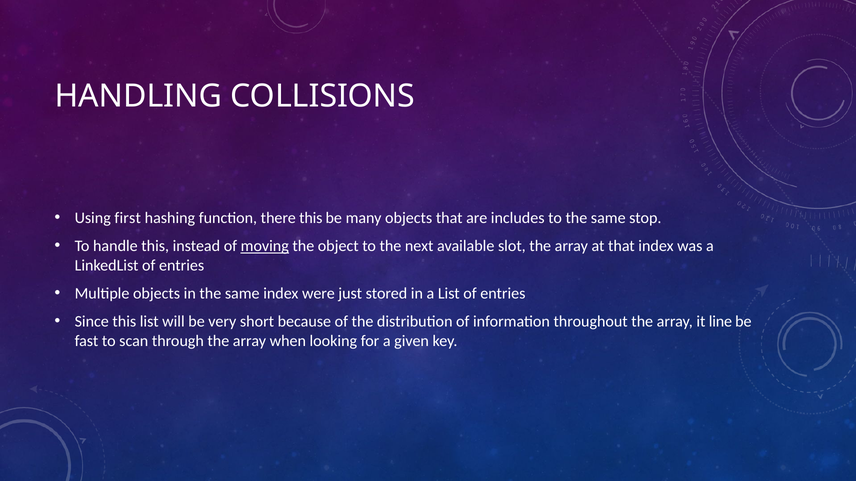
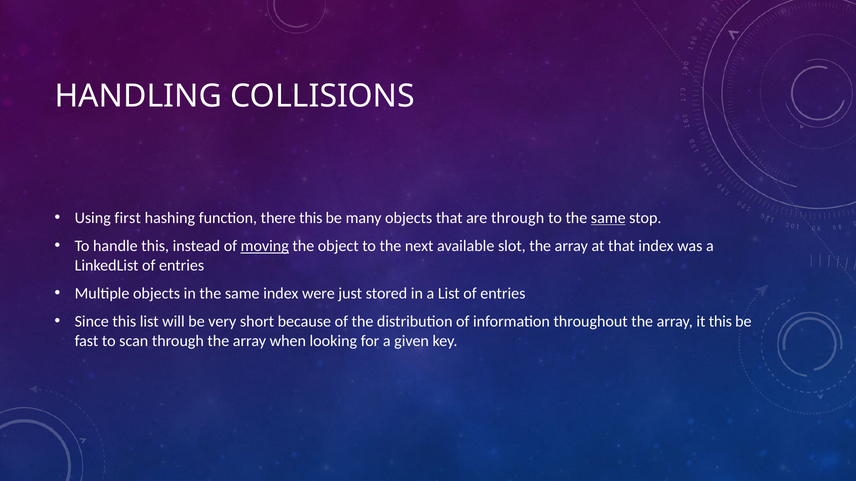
are includes: includes -> through (518, 218)
same underline: none -> present (608, 218)
it line: line -> this (720, 322)
